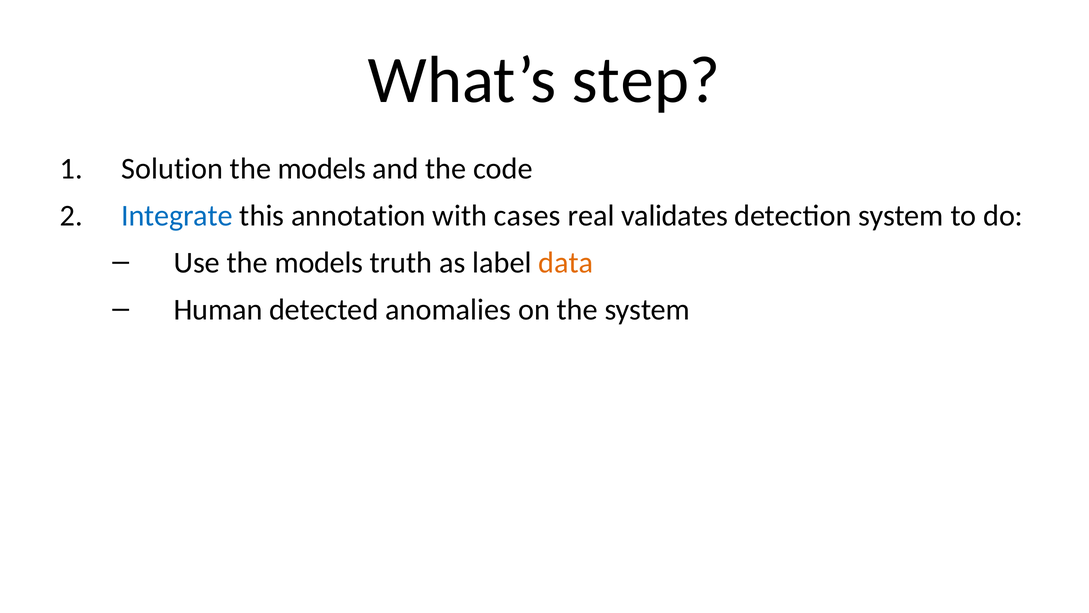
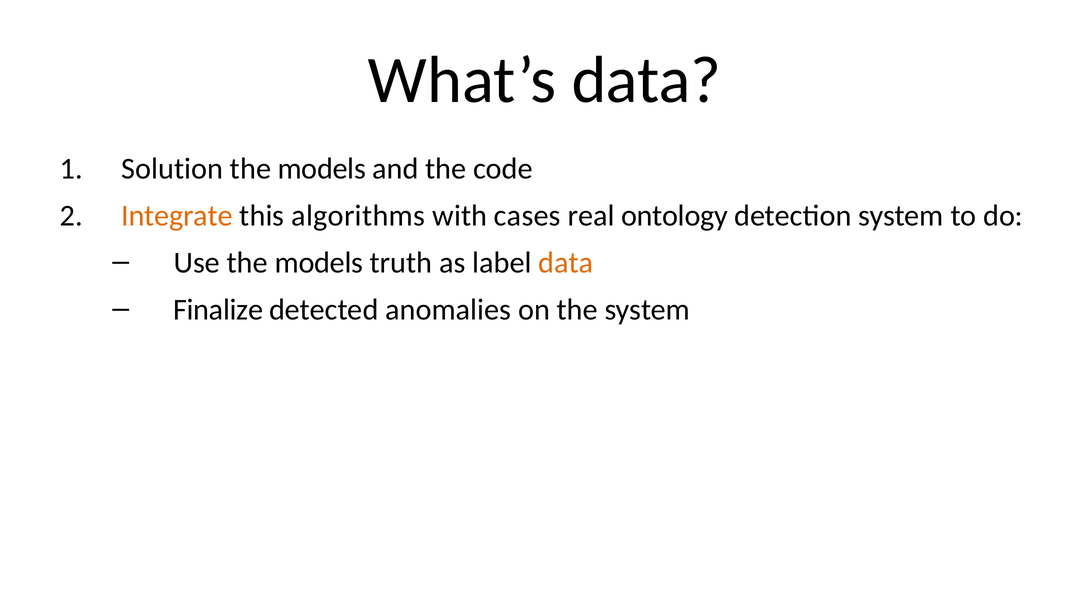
What’s step: step -> data (646, 80)
Integrate colour: blue -> orange (177, 216)
annotation: annotation -> algorithms (358, 216)
validates: validates -> ontology (674, 216)
Human: Human -> Finalize (218, 309)
